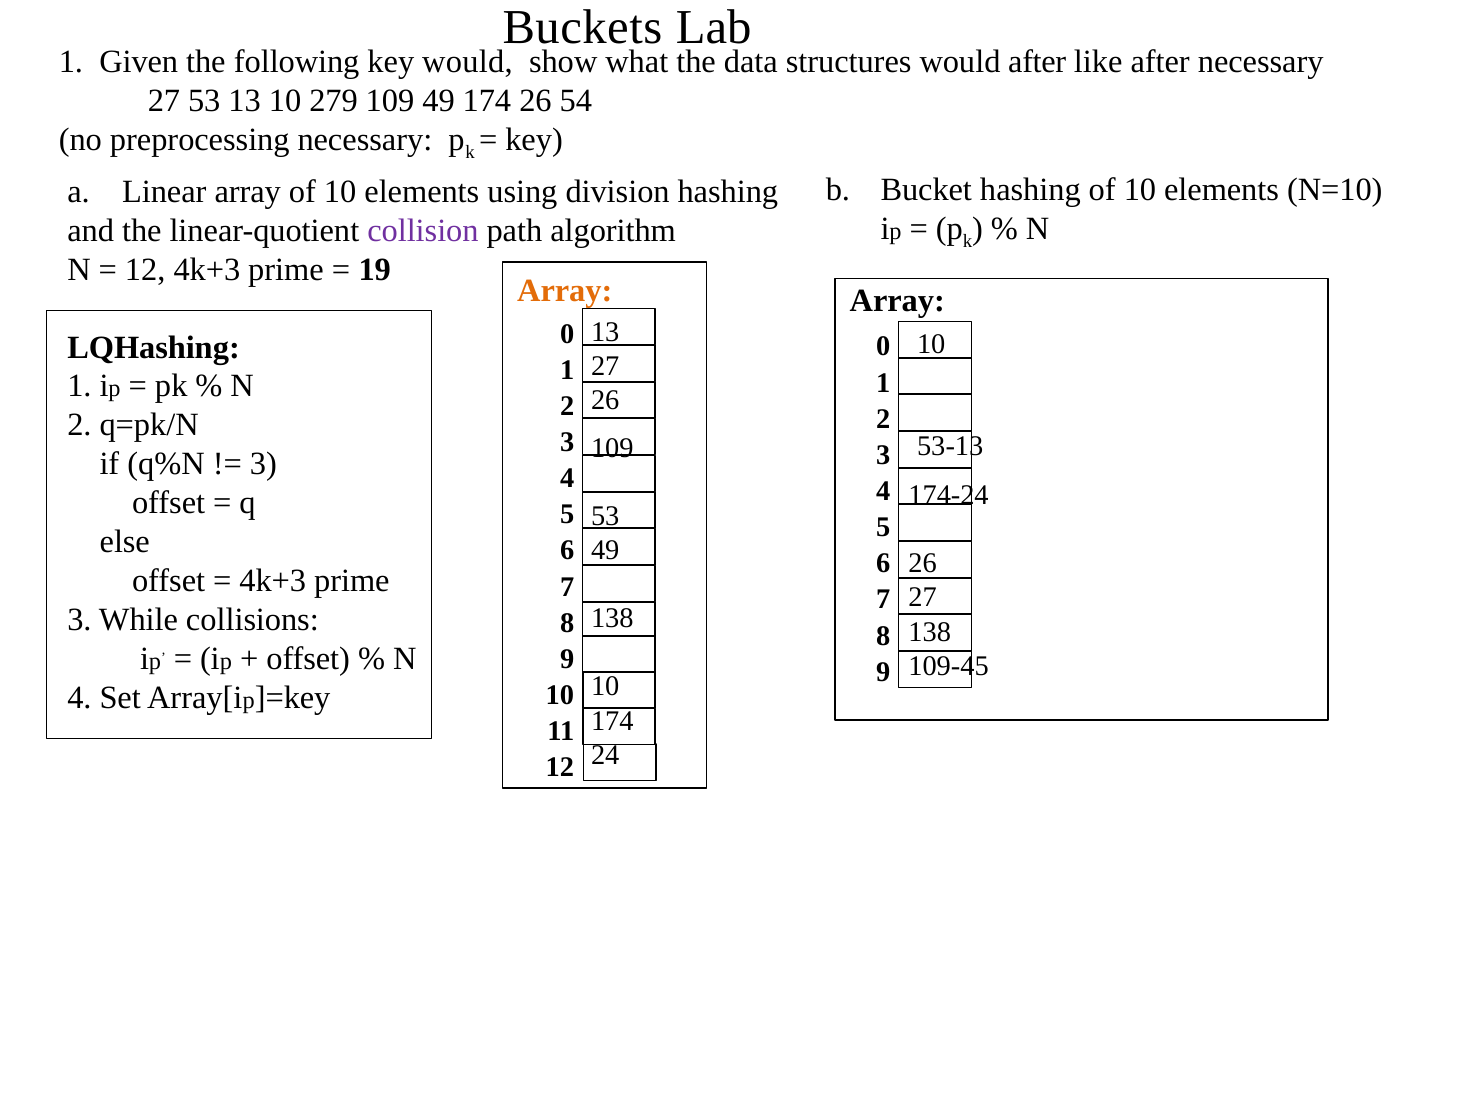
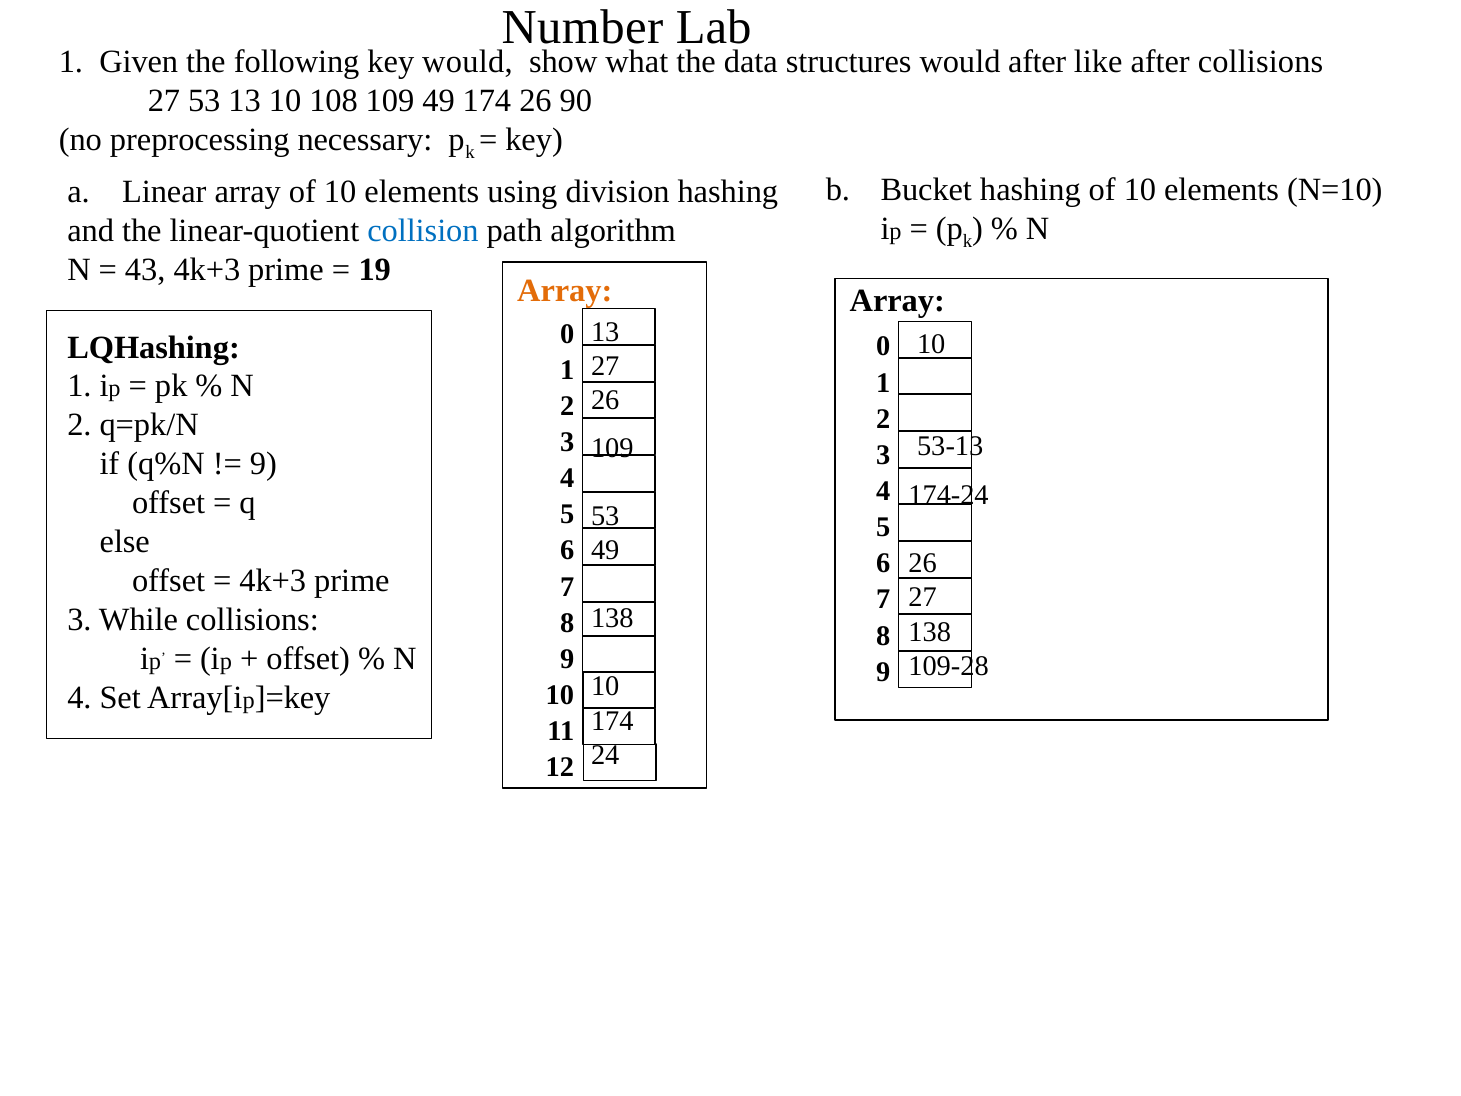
Buckets: Buckets -> Number (582, 27)
after necessary: necessary -> collisions (1261, 62)
279: 279 -> 108 (334, 100)
54: 54 -> 90 (576, 100)
collision colour: purple -> blue (423, 230)
12: 12 -> 43 (145, 269)
3: 3 -> 9 (263, 464)
109-45: 109-45 -> 109-28 (949, 666)
